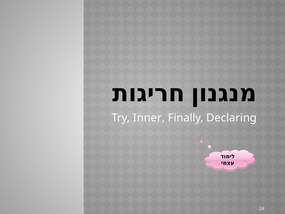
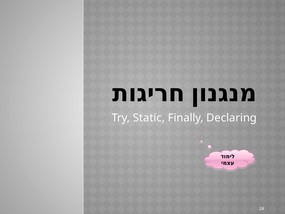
Inner: Inner -> Static (149, 118)
